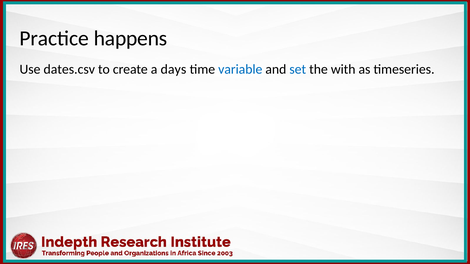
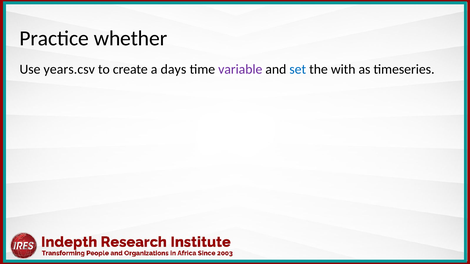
happens: happens -> whether (131, 38)
dates.csv: dates.csv -> years.csv (69, 69)
variable colour: blue -> purple (240, 69)
